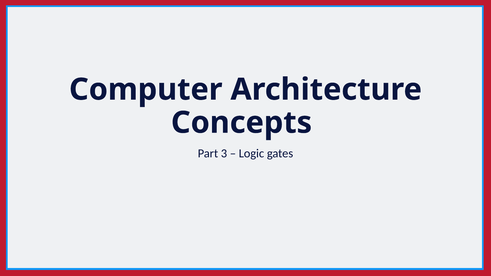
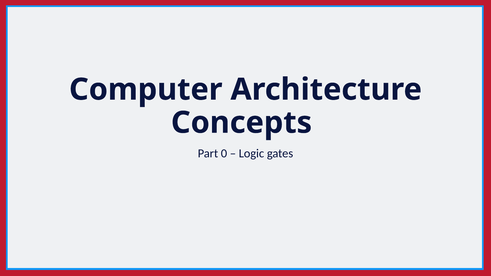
3: 3 -> 0 (224, 153)
